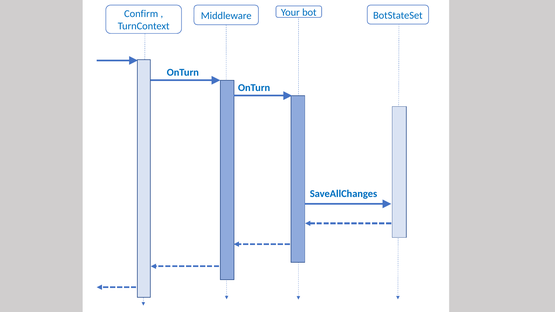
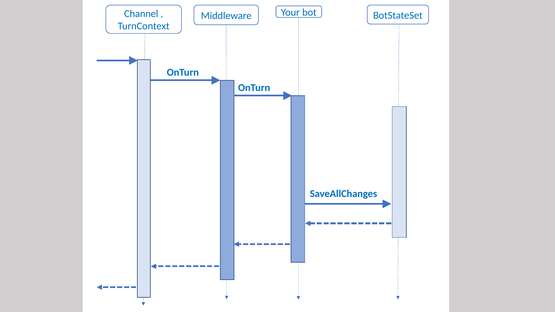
Confirm: Confirm -> Channel (141, 14)
